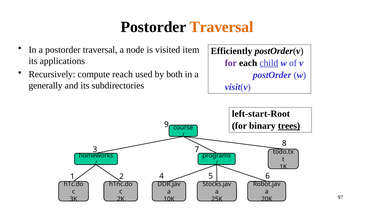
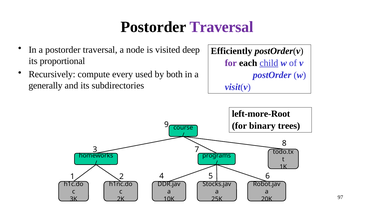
Traversal colour: orange -> purple (221, 27)
item: item -> deep (191, 50)
applications: applications -> proportional (62, 61)
reach: reach -> every (123, 74)
left-start-Root: left-start-Root -> left-more-Root (261, 114)
trees underline: present -> none (289, 125)
